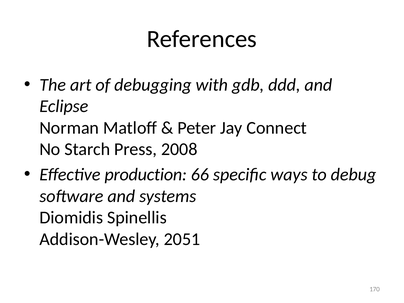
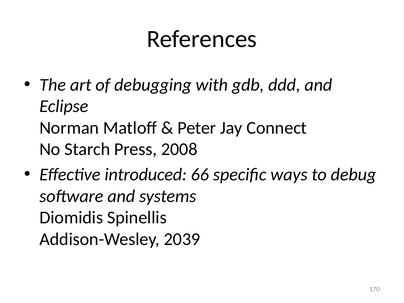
production: production -> introduced (146, 175)
2051: 2051 -> 2039 (182, 239)
